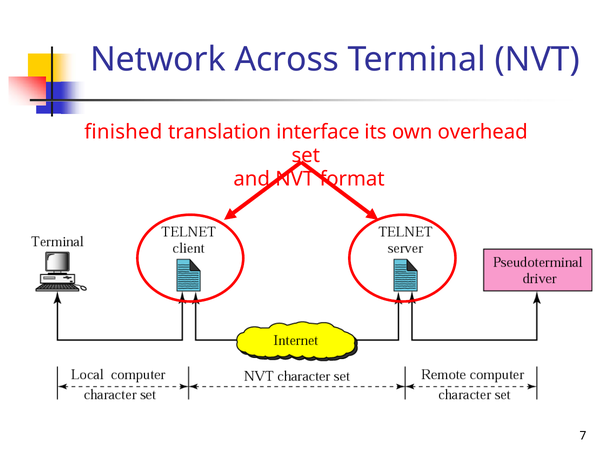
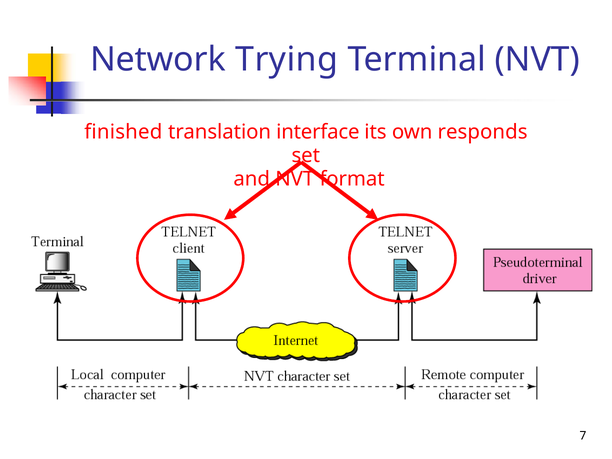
Across: Across -> Trying (287, 60)
overhead: overhead -> responds (483, 132)
